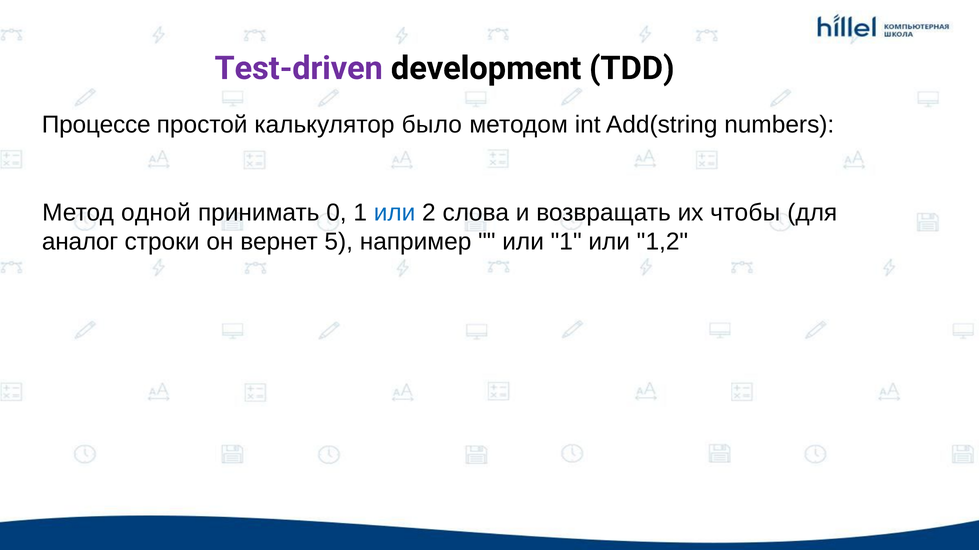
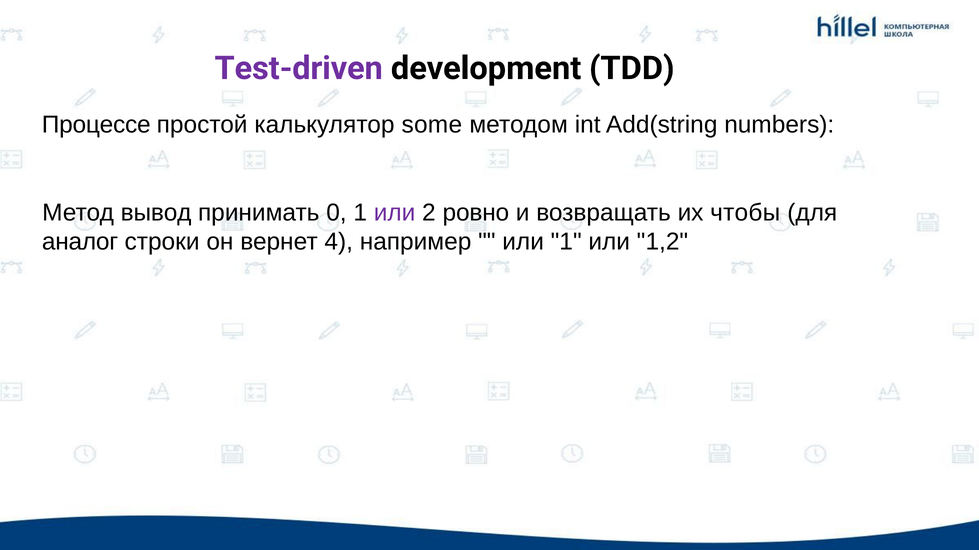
было: было -> some (432, 125)
одной: одной -> вывод (156, 213)
или colour: blue -> purple (395, 213)
слова: слова -> ровно (476, 213)
5: 5 -> 4 (339, 242)
